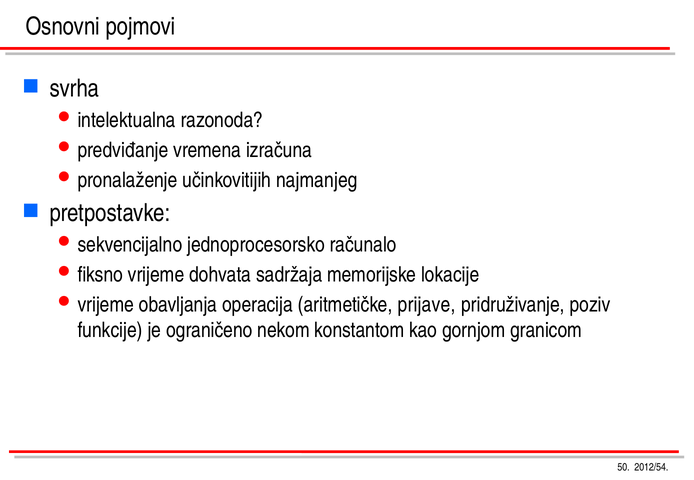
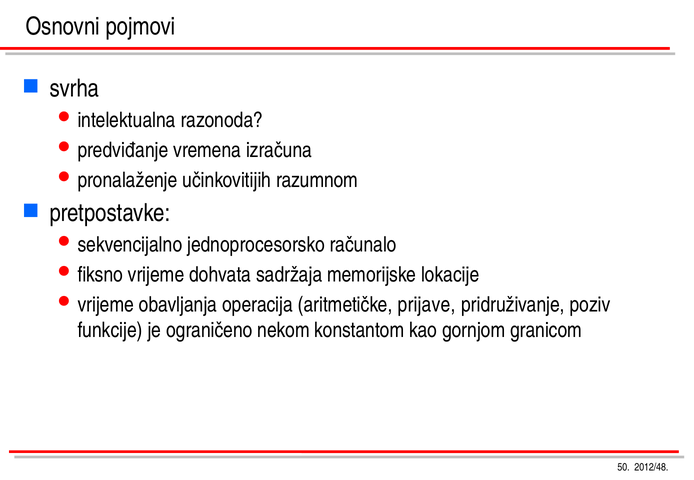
najmanjeg: najmanjeg -> razumnom (317, 180)
2012/54: 2012/54 -> 2012/48 (651, 467)
